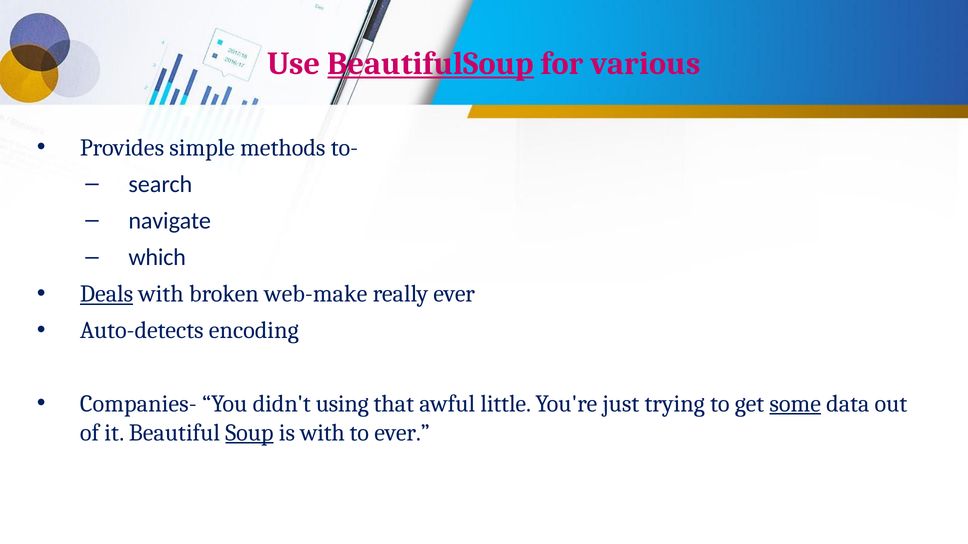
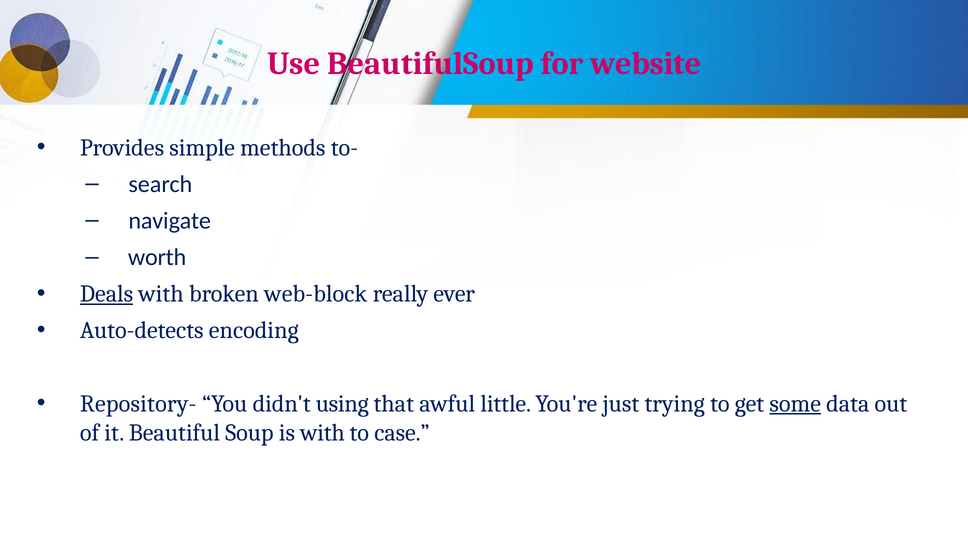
BeautifulSoup underline: present -> none (431, 64)
various: various -> website (646, 64)
which: which -> worth (157, 258)
web-make: web-make -> web-block (316, 294)
Companies-: Companies- -> Repository- (138, 404)
Soup underline: present -> none (249, 433)
to ever: ever -> case (402, 433)
